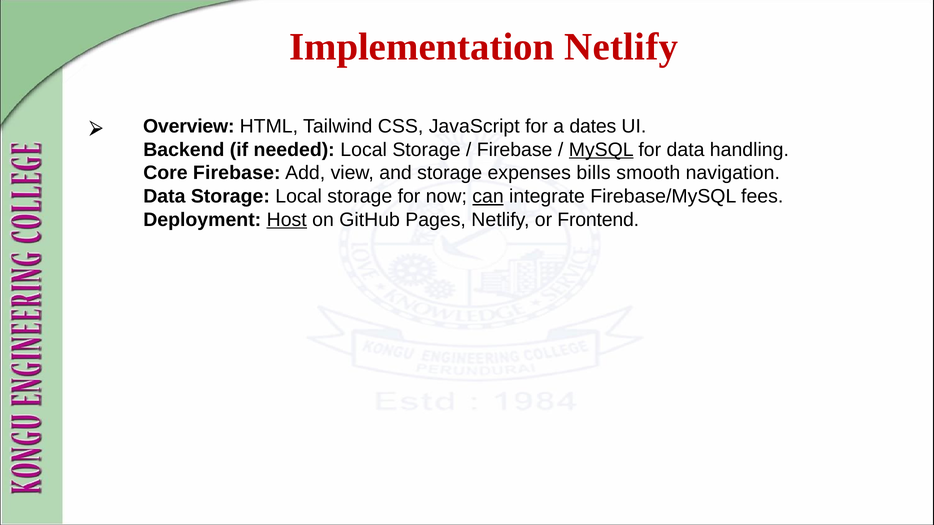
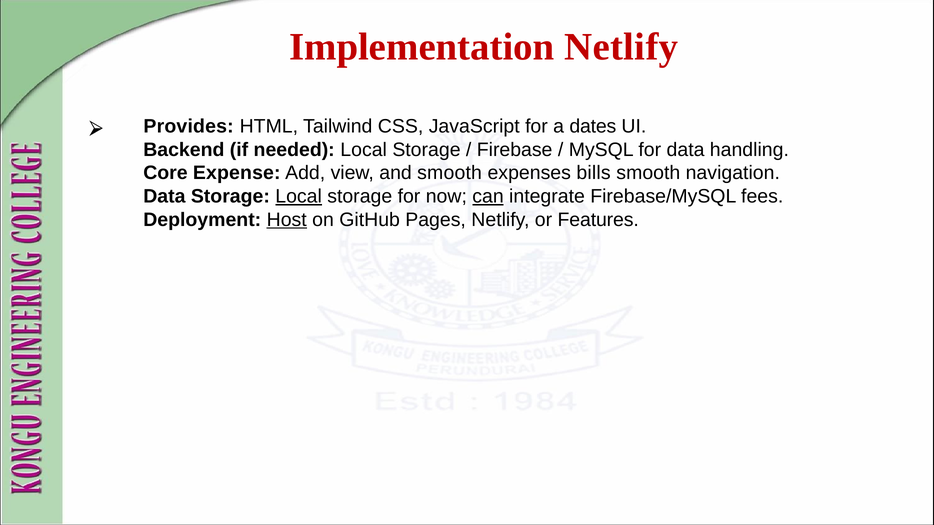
Overview: Overview -> Provides (189, 126)
MySQL underline: present -> none (601, 150)
Core Firebase: Firebase -> Expense (237, 173)
and storage: storage -> smooth (450, 173)
Local underline: none -> present (299, 196)
Frontend: Frontend -> Features (598, 220)
